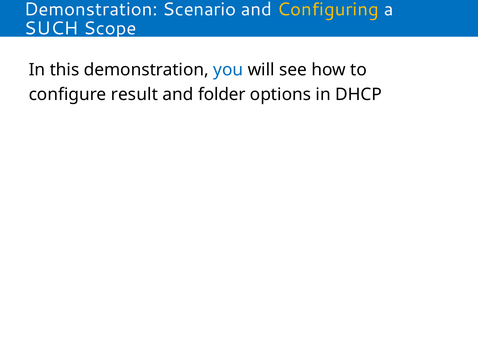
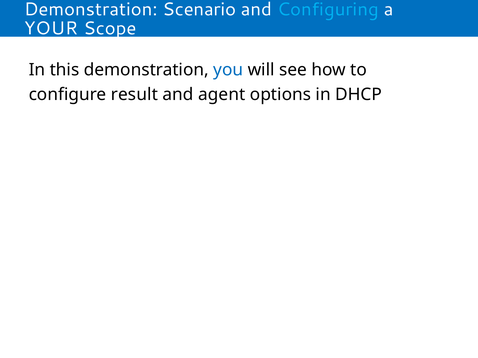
Configuring colour: yellow -> light blue (328, 9)
SUCH: SUCH -> YOUR (51, 28)
folder: folder -> agent (222, 95)
